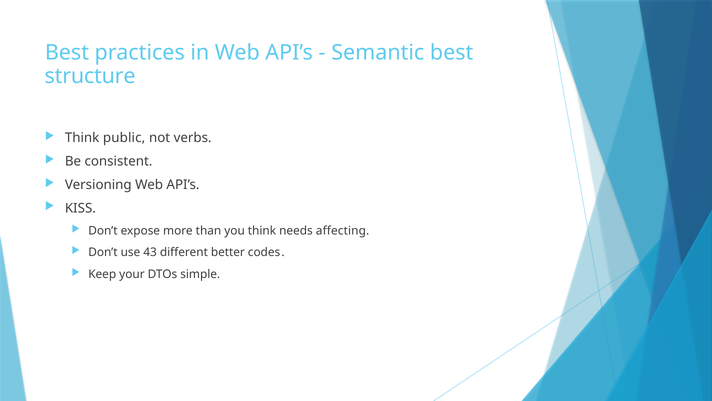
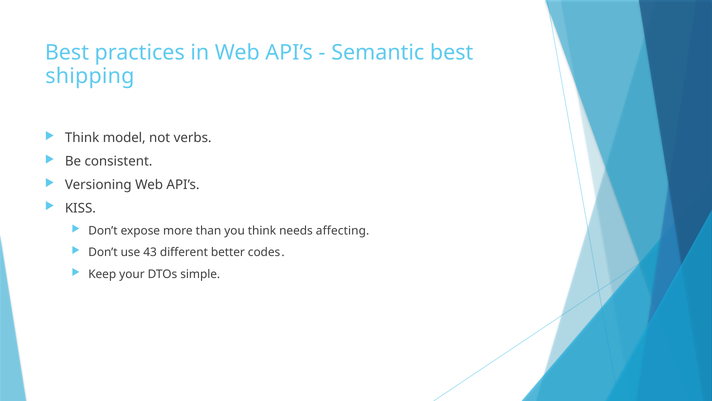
structure: structure -> shipping (90, 76)
public: public -> model (124, 138)
